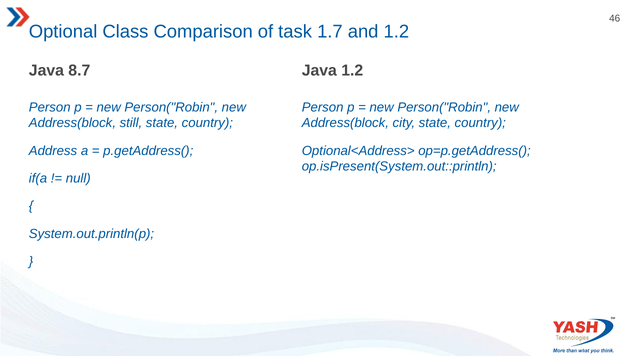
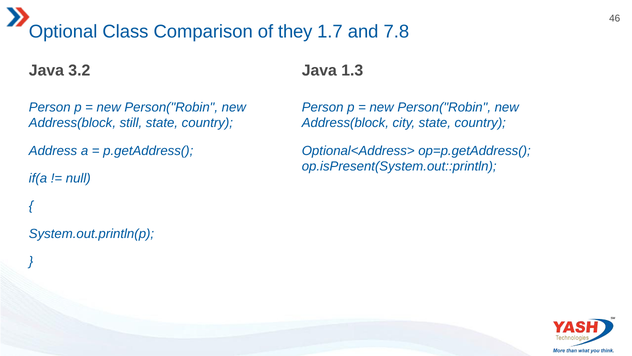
task: task -> they (295, 32)
and 1.2: 1.2 -> 7.8 (396, 32)
8.7: 8.7 -> 3.2 (79, 70)
Java 1.2: 1.2 -> 1.3 (352, 70)
